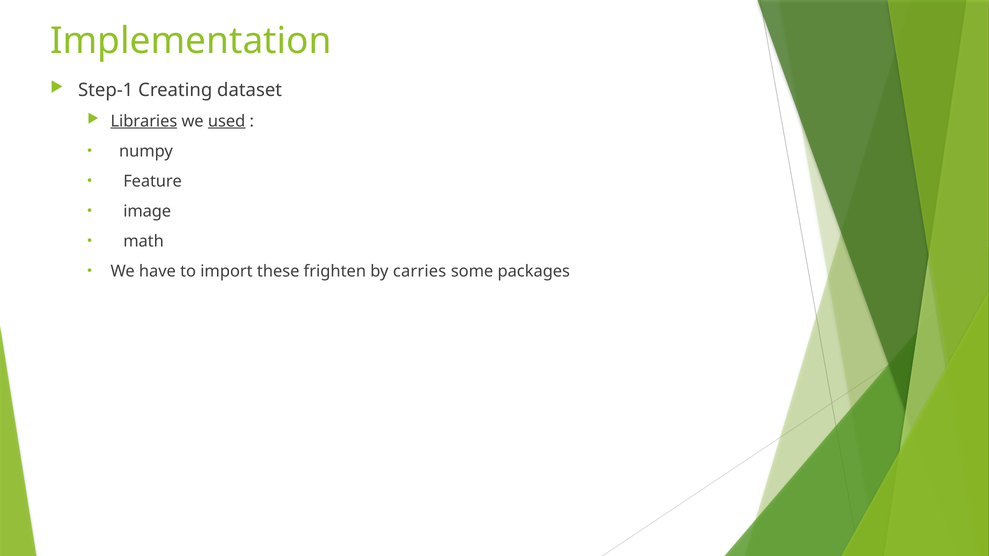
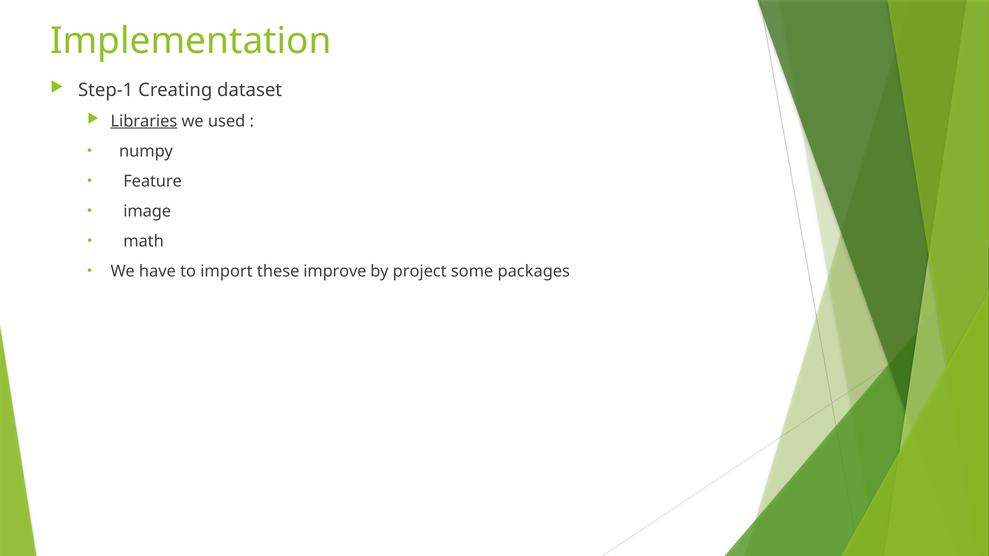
used underline: present -> none (227, 121)
frighten: frighten -> improve (335, 272)
carries: carries -> project (420, 272)
